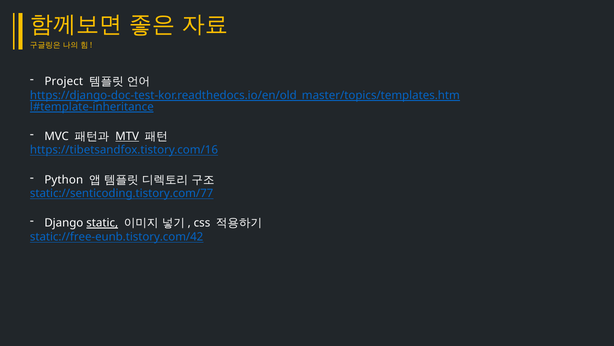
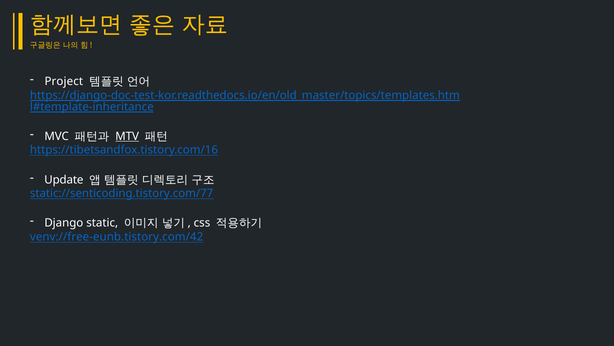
Python: Python -> Update (64, 179)
static underline: present -> none (102, 223)
static://free-eunb.tistory.com/42: static://free-eunb.tistory.com/42 -> venv://free-eunb.tistory.com/42 (117, 236)
